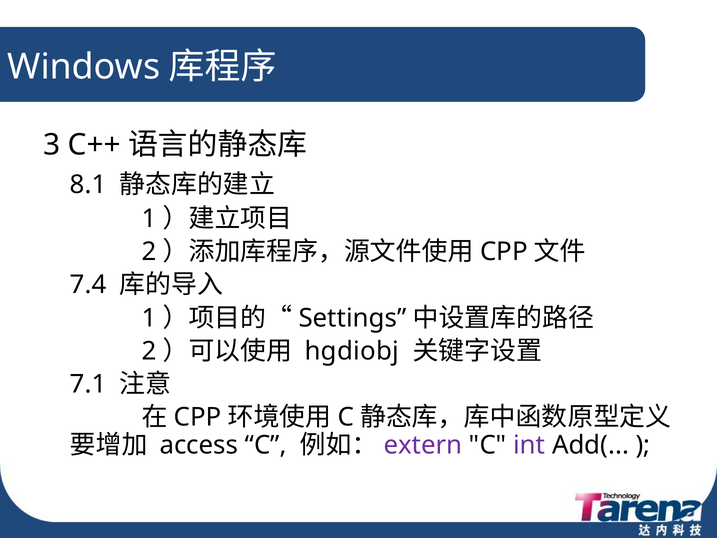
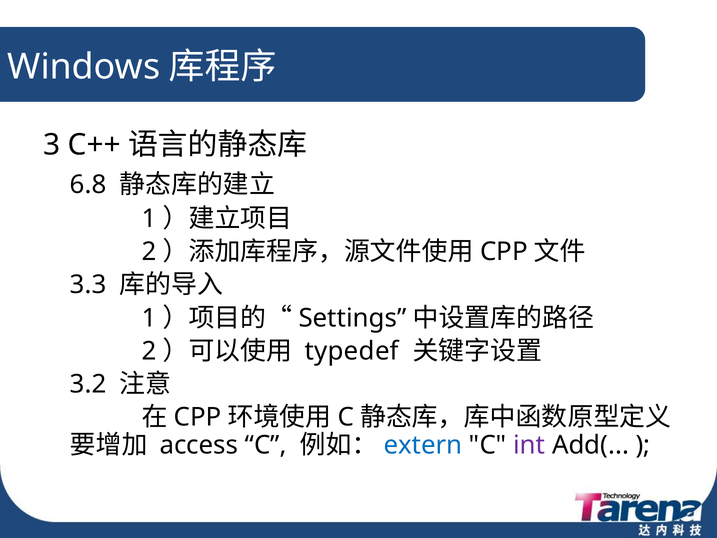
8.1: 8.1 -> 6.8 (88, 185)
7.4: 7.4 -> 3.3 (88, 285)
hgdiobj: hgdiobj -> typedef (352, 351)
7.1: 7.1 -> 3.2 (88, 384)
extern colour: purple -> blue (423, 445)
